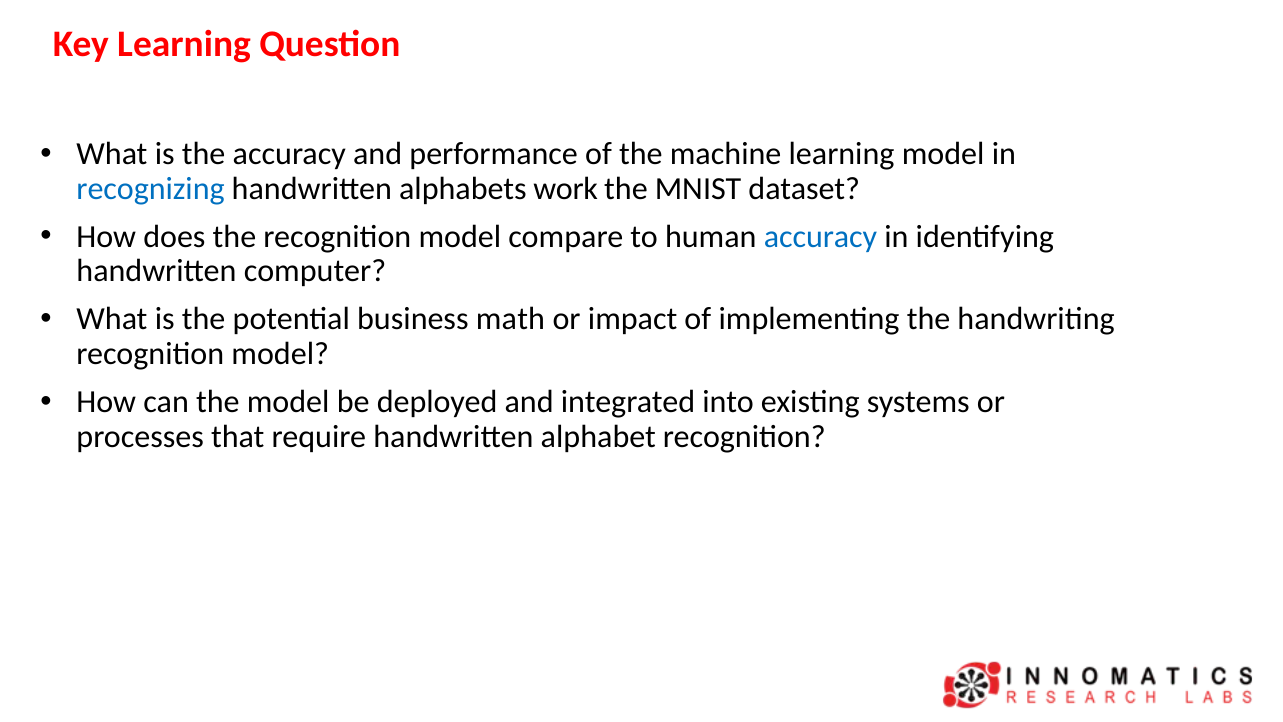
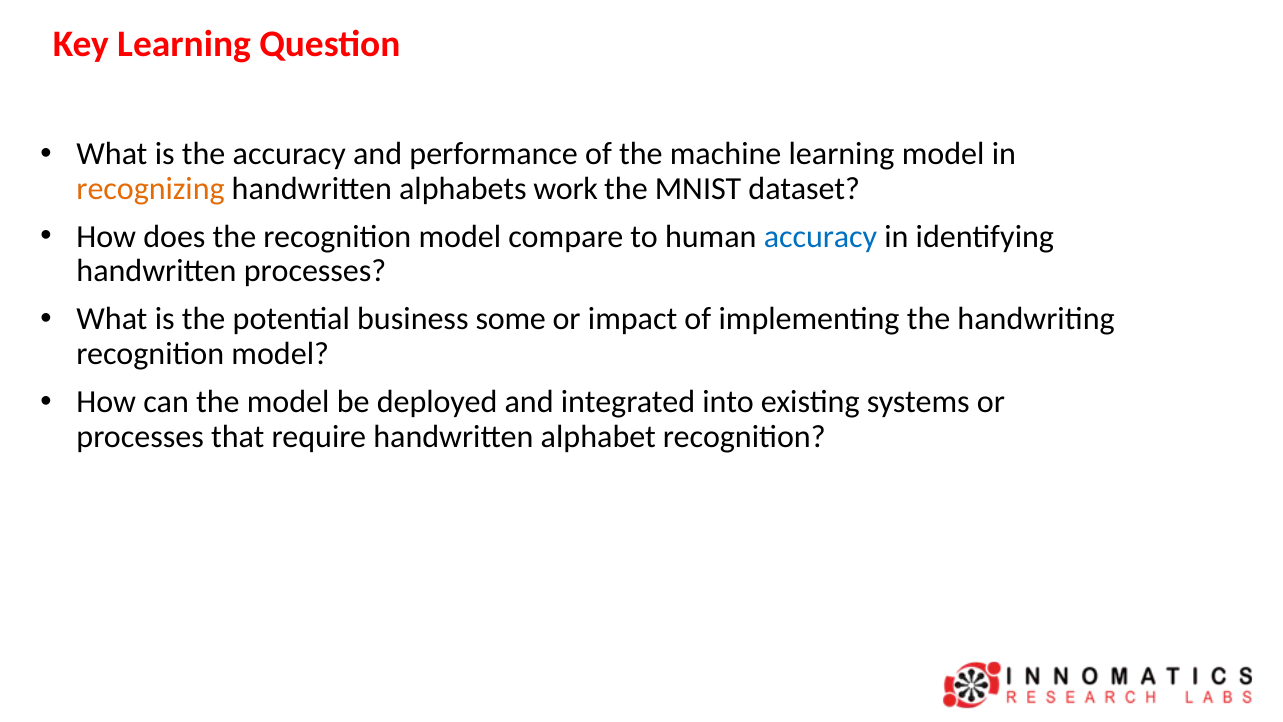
recognizing colour: blue -> orange (151, 188)
handwritten computer: computer -> processes (315, 271)
math: math -> some (511, 319)
